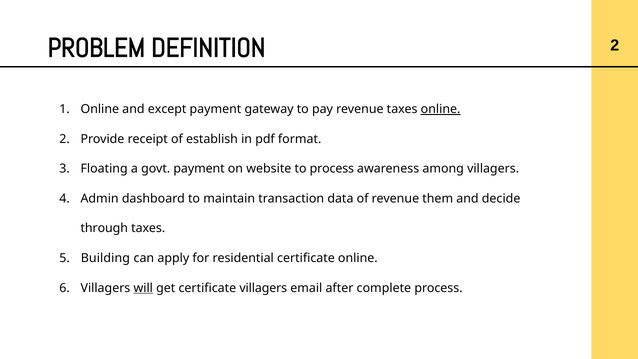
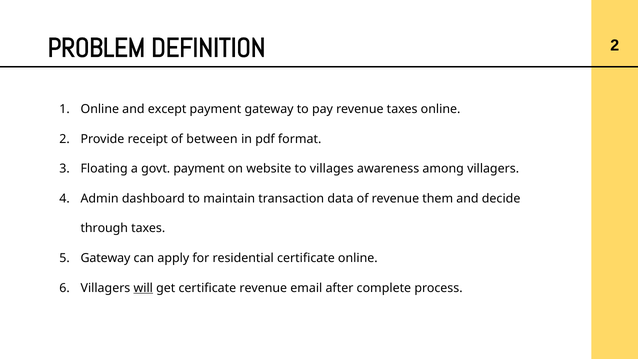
online underline: present -> none (441, 109)
establish: establish -> between (212, 139)
to process: process -> villages (332, 169)
Building: Building -> Gateway (105, 258)
certificate villagers: villagers -> revenue (263, 288)
